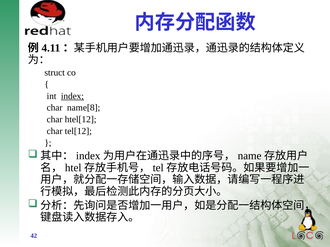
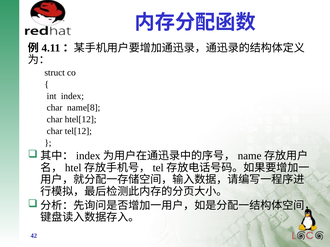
index underline: present -> none (72, 96)
